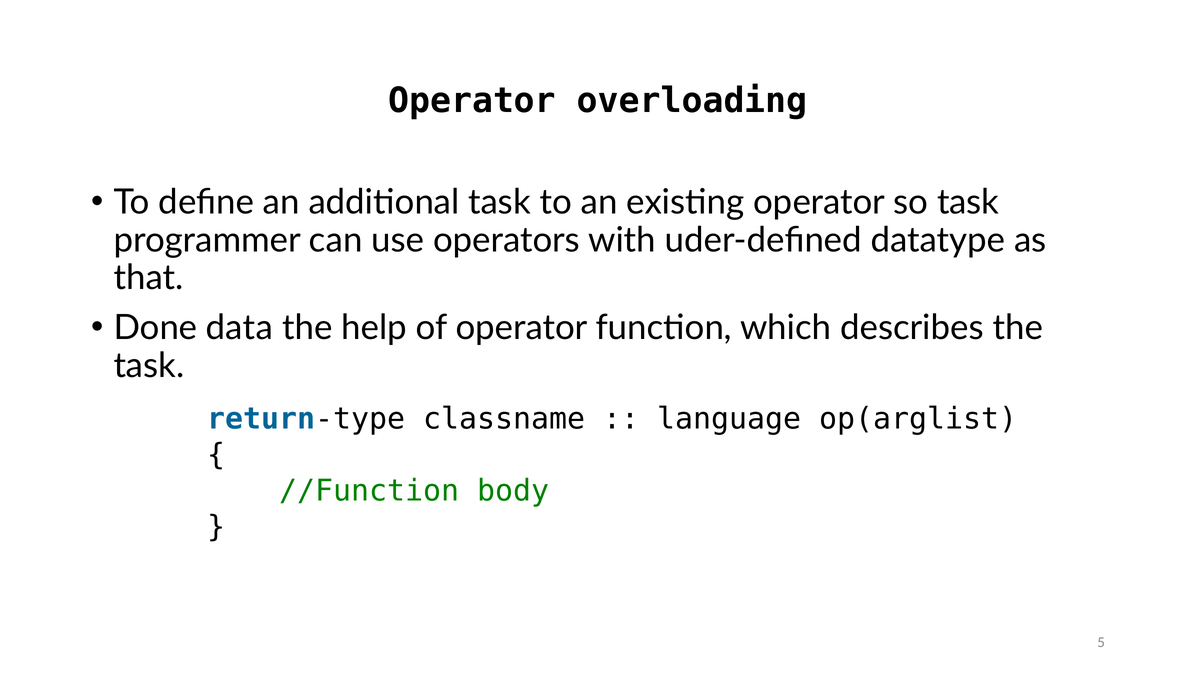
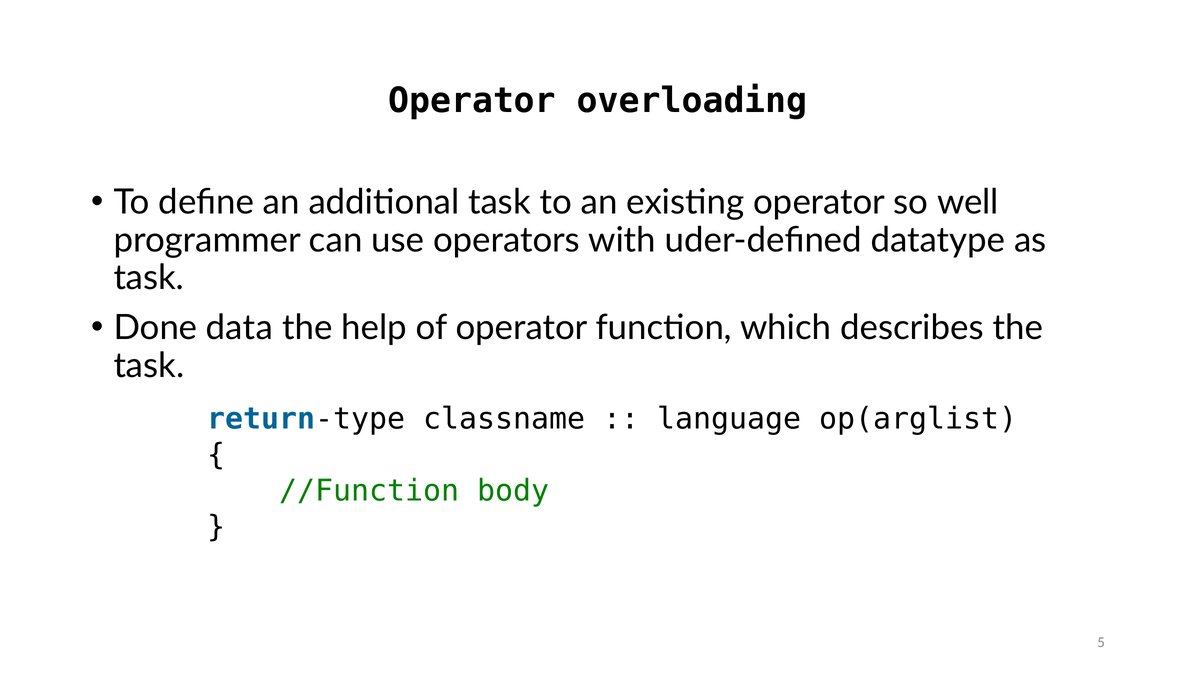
so task: task -> well (968, 202)
that: that -> task (149, 278)
